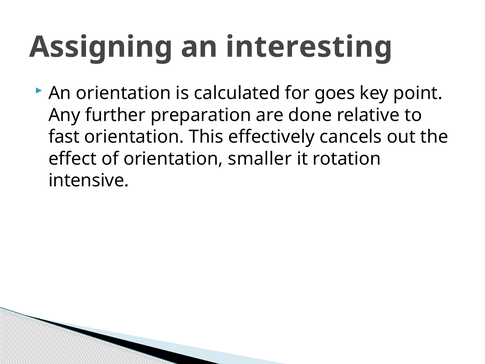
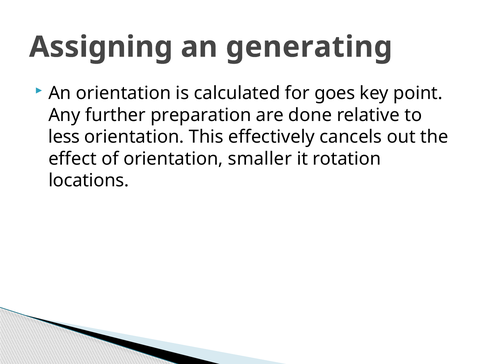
interesting: interesting -> generating (309, 47)
fast: fast -> less (64, 137)
intensive: intensive -> locations (89, 181)
